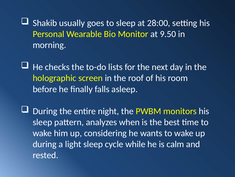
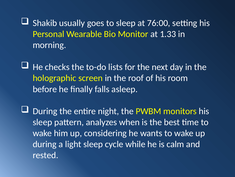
28:00: 28:00 -> 76:00 (159, 23)
9.50: 9.50 -> 1.33 (168, 34)
